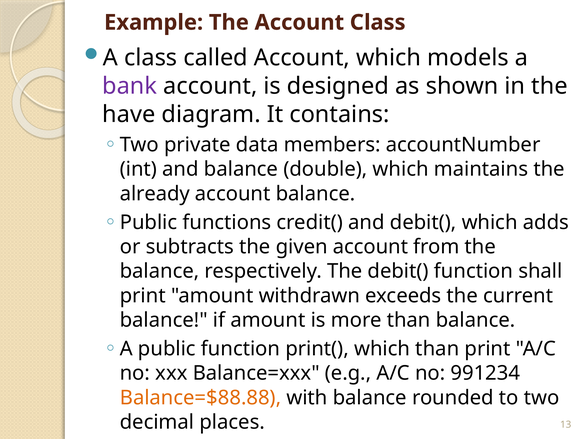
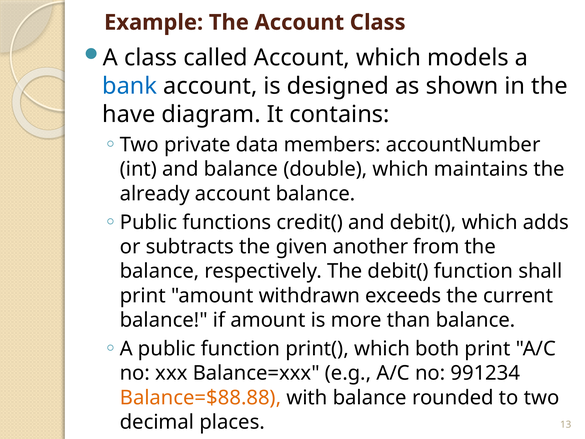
bank colour: purple -> blue (130, 86)
given account: account -> another (371, 247)
which than: than -> both (437, 349)
